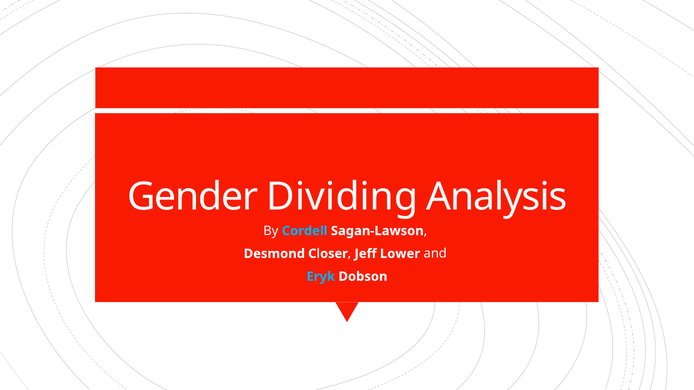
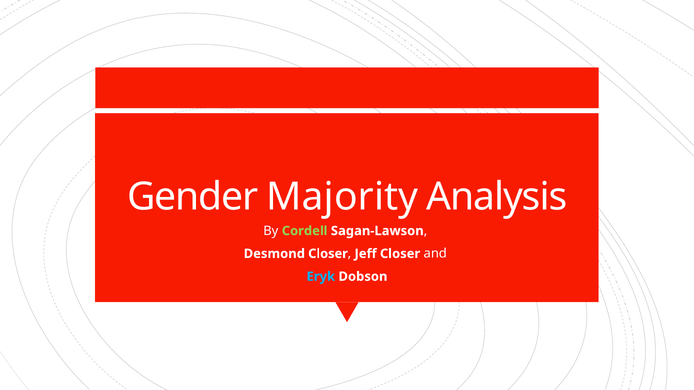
Dividing: Dividing -> Majority (342, 197)
Cordell colour: light blue -> light green (305, 231)
Jeff Lower: Lower -> Closer (400, 254)
